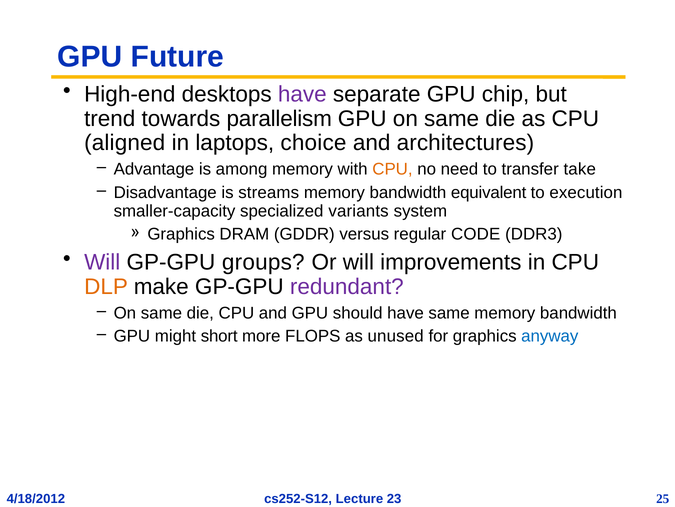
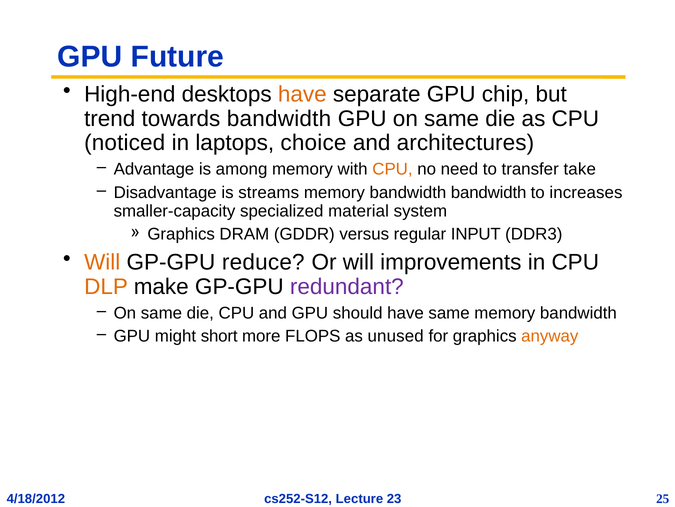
have colour: purple -> orange (302, 94)
towards parallelism: parallelism -> bandwidth (279, 118)
aligned: aligned -> noticed (125, 143)
bandwidth equivalent: equivalent -> bandwidth (489, 192)
execution: execution -> increases (586, 192)
variants: variants -> material (359, 211)
CODE: CODE -> INPUT (476, 234)
Will colour: purple -> orange (102, 262)
groups: groups -> reduce (263, 262)
anyway colour: blue -> orange (550, 336)
